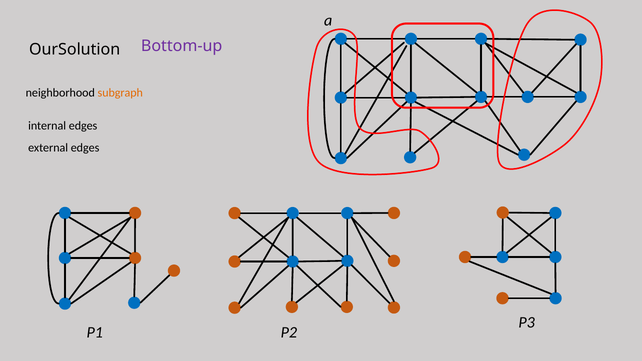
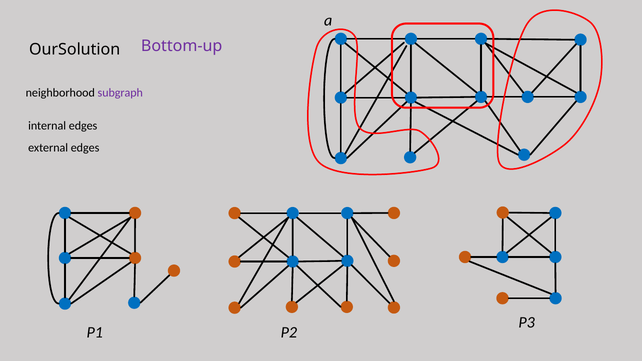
subgraph colour: orange -> purple (120, 93)
